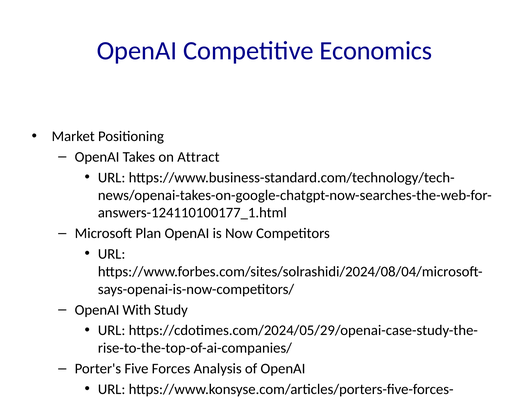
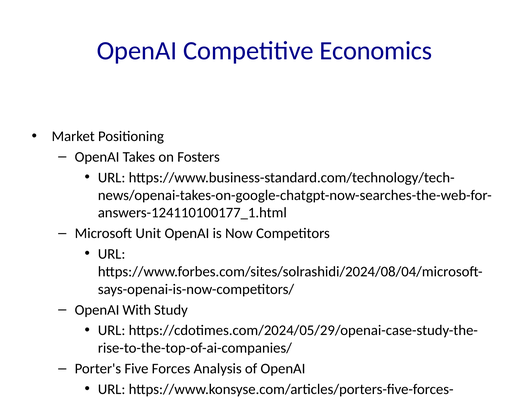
Attract: Attract -> Fosters (199, 157)
Plan: Plan -> Unit (148, 233)
